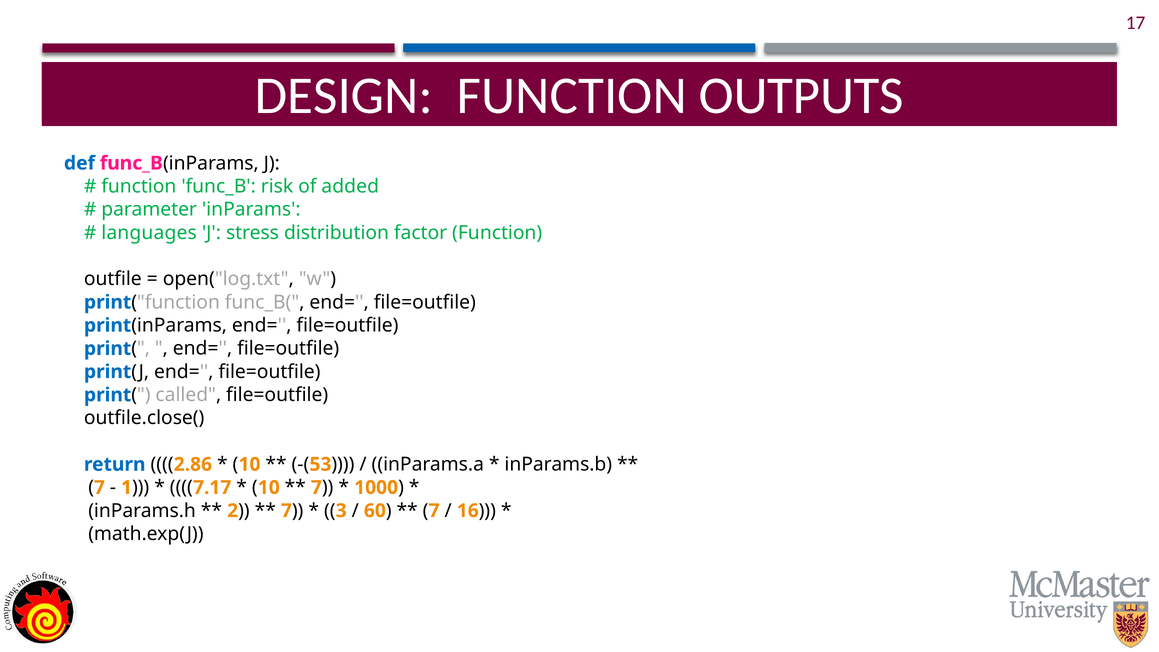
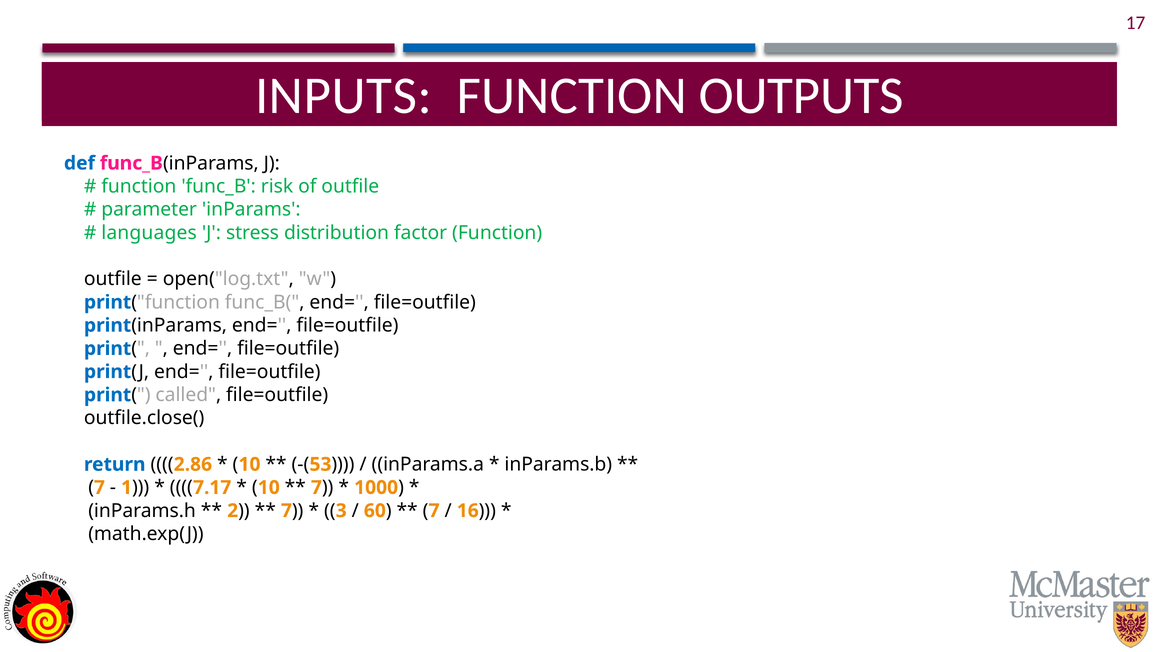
DESIGN: DESIGN -> INPUTS (343, 96)
of added: added -> outfile (350, 186)
